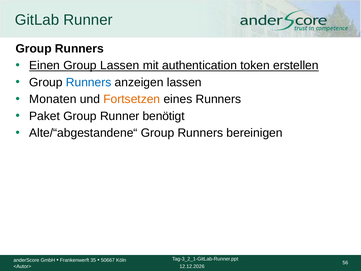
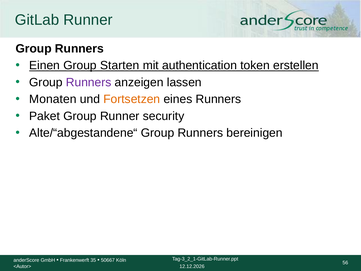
Group Lassen: Lassen -> Starten (120, 65)
Runners colour: blue -> purple (89, 82)
benötigt: benötigt -> security (164, 116)
